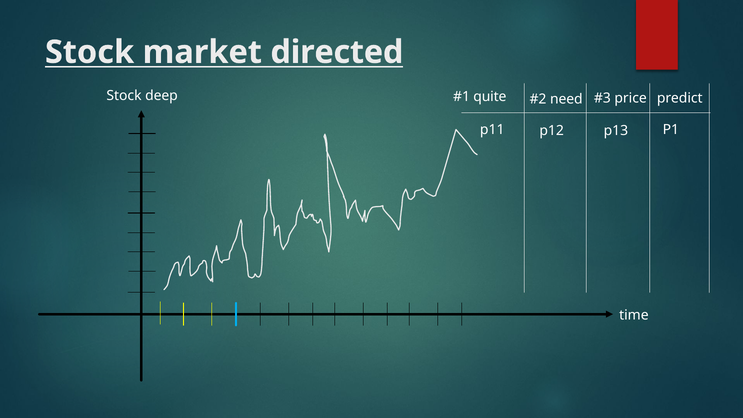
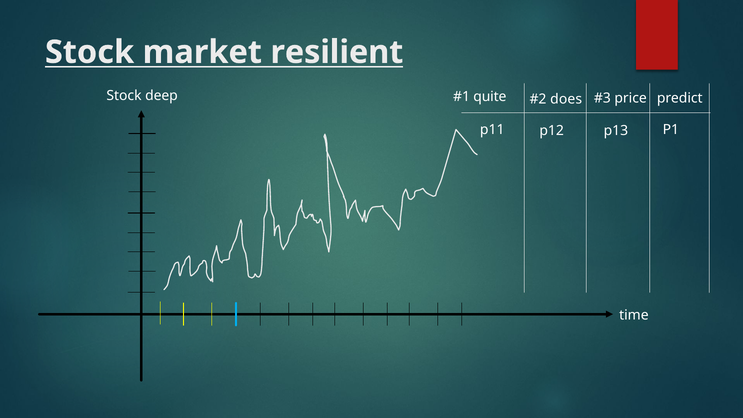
directed: directed -> resilient (337, 52)
need: need -> does (566, 99)
